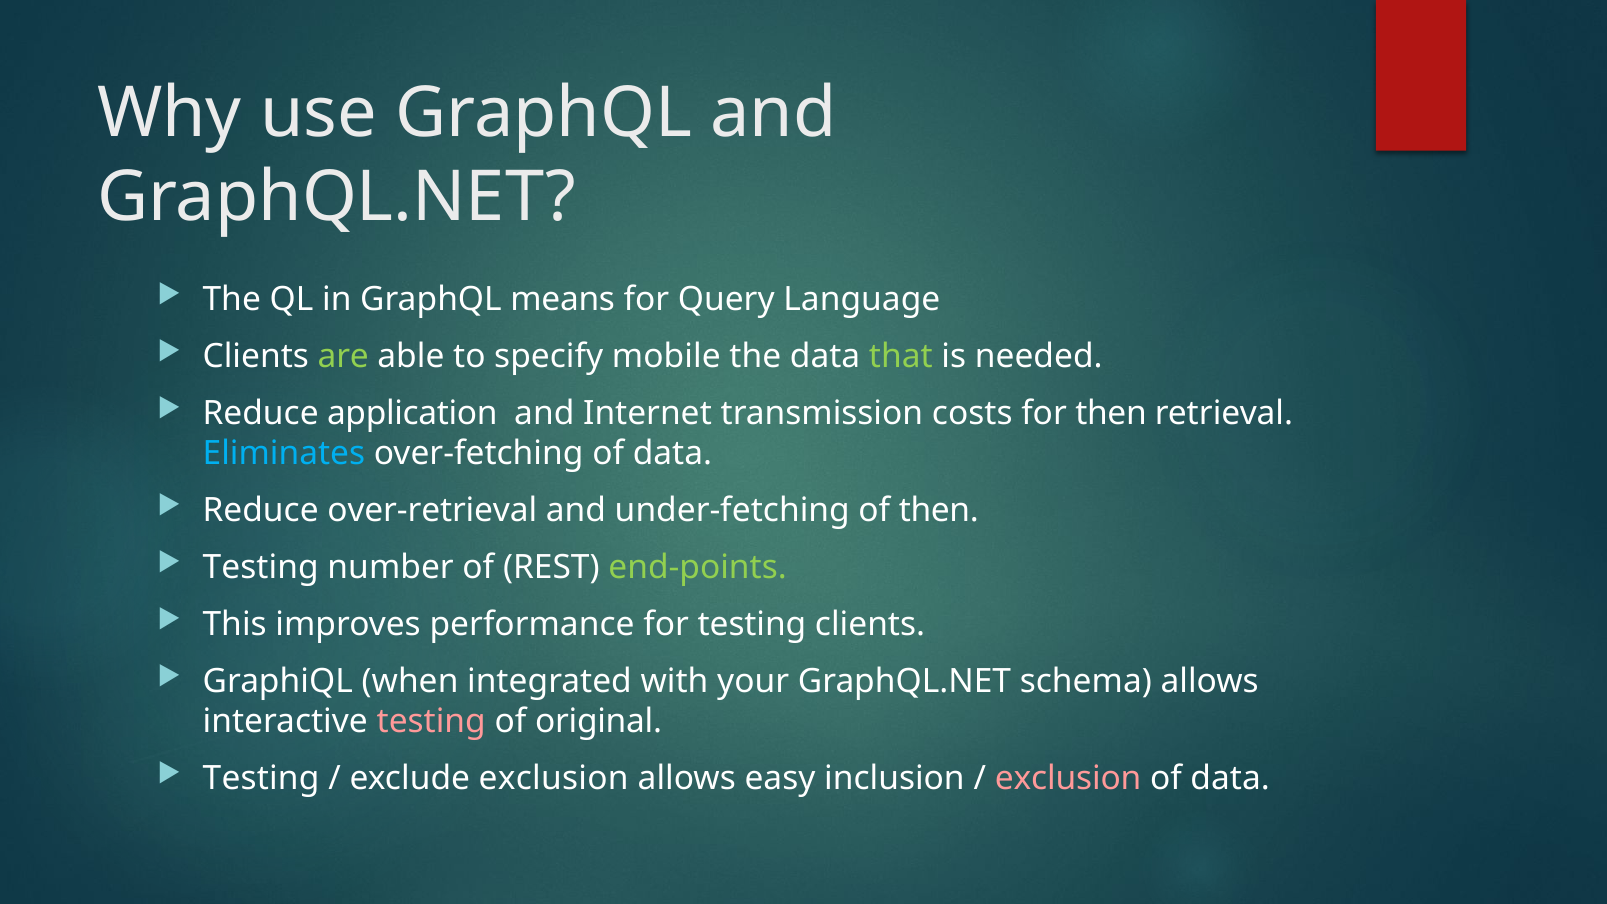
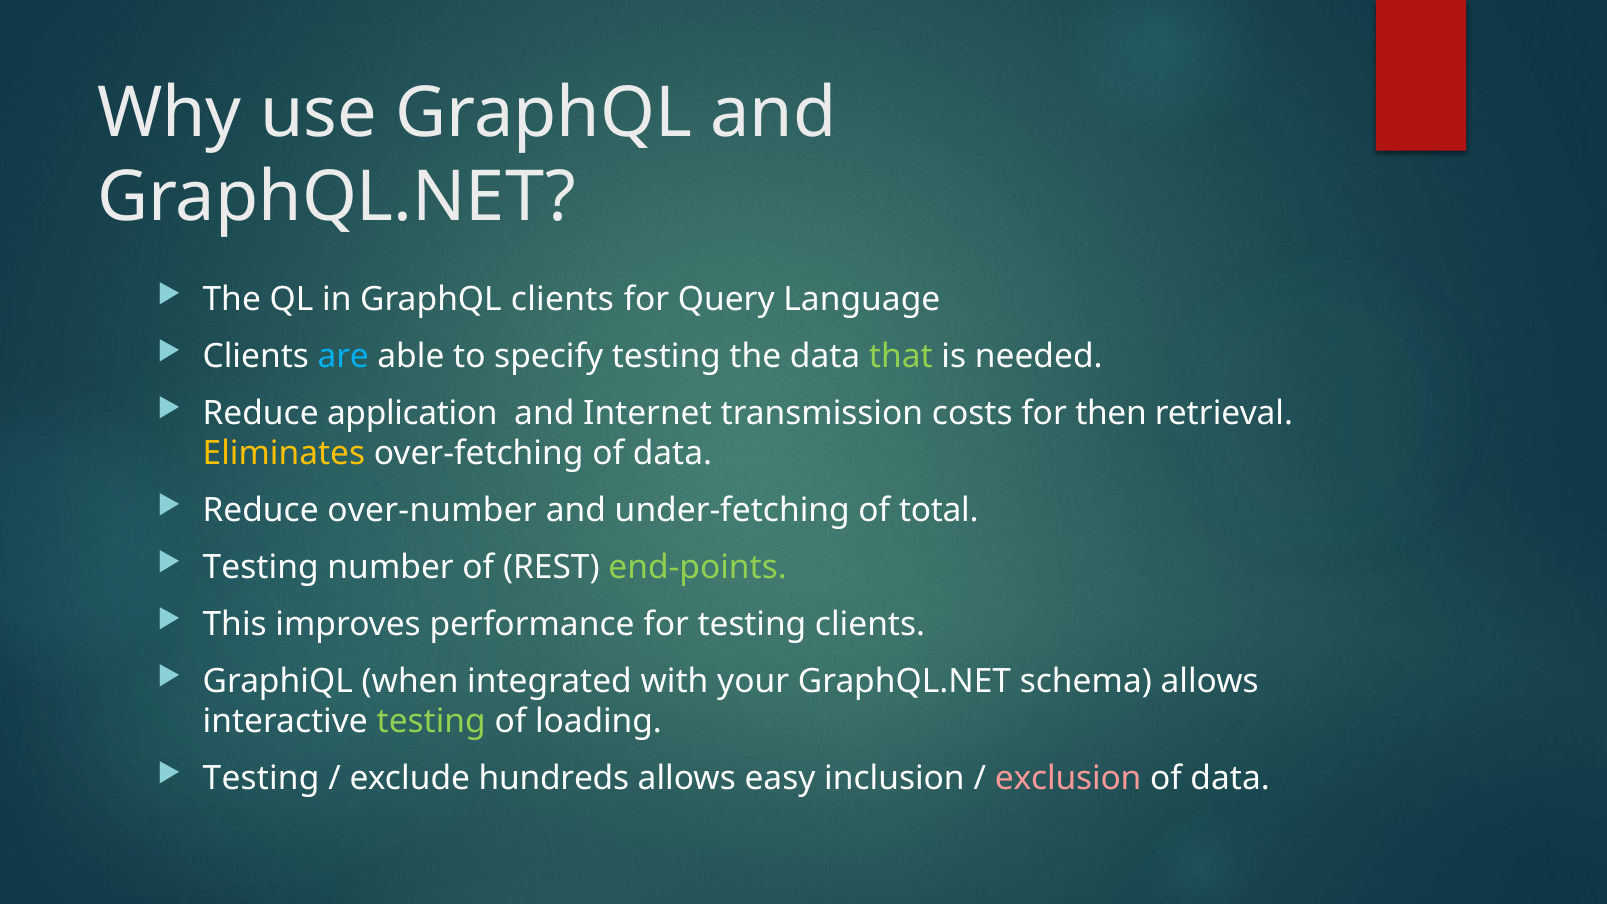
GraphQL means: means -> clients (562, 299)
are colour: light green -> light blue (343, 356)
specify mobile: mobile -> testing (666, 356)
Eliminates colour: light blue -> yellow (284, 453)
over-retrieval: over-retrieval -> over-number (432, 510)
of then: then -> total (939, 510)
testing colour: pink -> light green (431, 722)
original: original -> loading (598, 722)
exclude exclusion: exclusion -> hundreds (554, 779)
